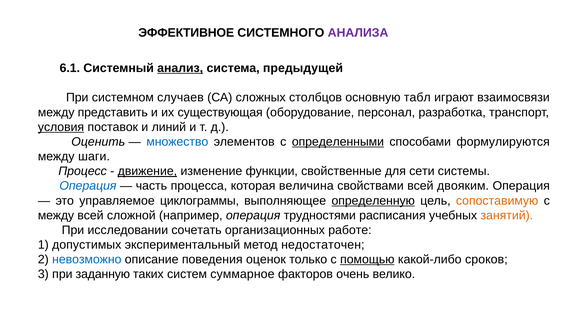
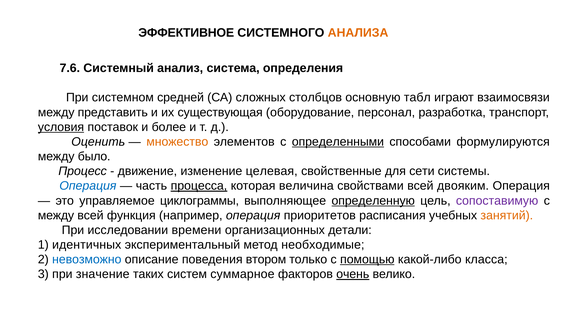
АНАЛИЗА colour: purple -> orange (358, 33)
6.1: 6.1 -> 7.6 (70, 68)
анализ underline: present -> none (180, 68)
предыдущей: предыдущей -> определения (303, 68)
случаев: случаев -> средней (181, 98)
линий: линий -> более (169, 127)
множество colour: blue -> orange (177, 142)
шаги: шаги -> было (94, 156)
движение underline: present -> none (147, 171)
функции: функции -> целевая (272, 171)
процесса underline: none -> present (199, 186)
сопоставимую colour: orange -> purple (497, 200)
сложной: сложной -> функция (131, 215)
трудностями: трудностями -> приоритетов (320, 215)
сочетать: сочетать -> времени (196, 230)
работе: работе -> детали (350, 230)
допустимых: допустимых -> идентичных (87, 245)
недостаточен: недостаточен -> необходимые (323, 245)
оценок: оценок -> втором (266, 259)
сроков: сроков -> класса (486, 259)
заданную: заданную -> значение (103, 274)
очень underline: none -> present (353, 274)
